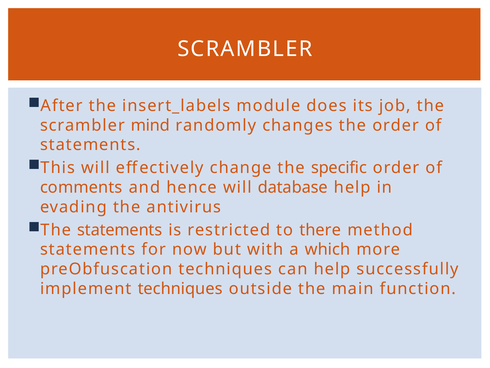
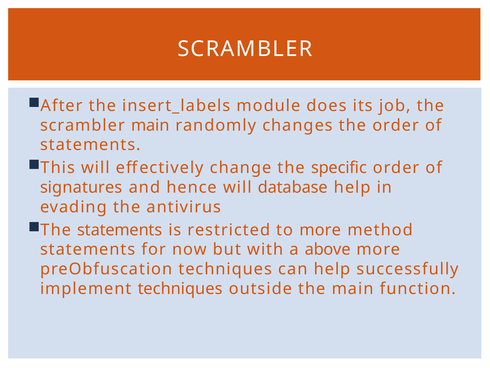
scrambler mind: mind -> main (150, 125)
comments: comments -> signatures (81, 187)
to there: there -> more (320, 230)
which: which -> above (328, 249)
